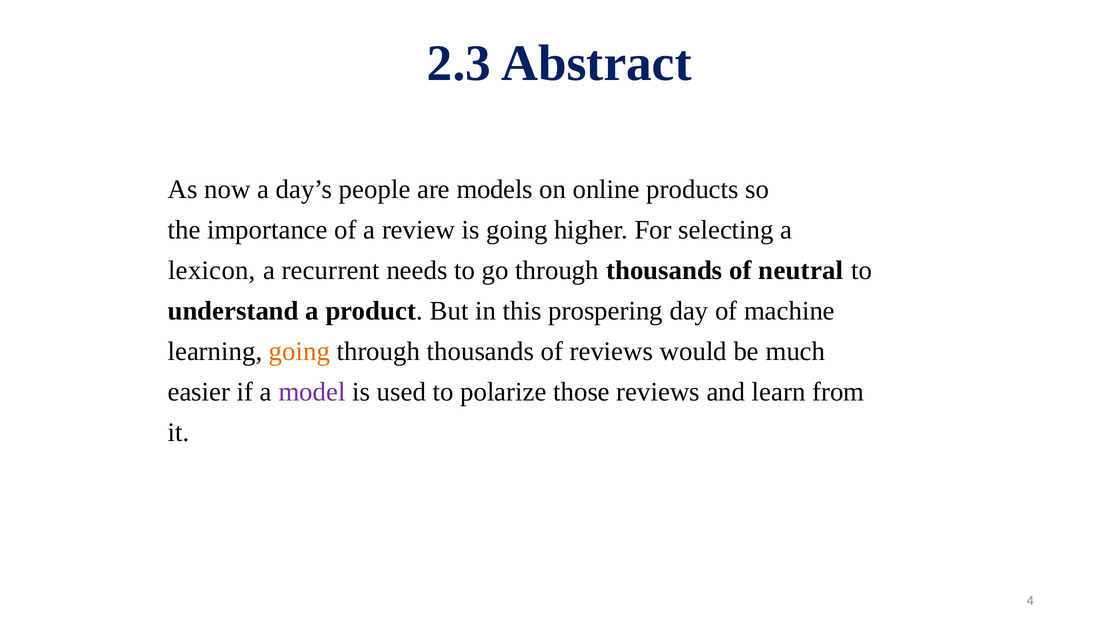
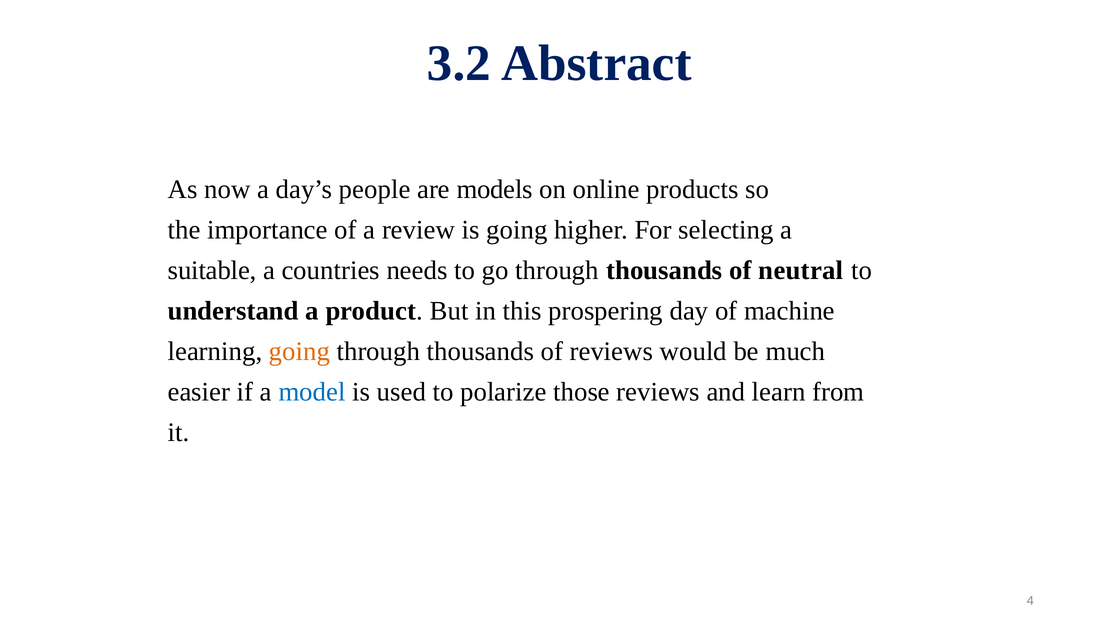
2.3: 2.3 -> 3.2 (459, 63)
lexicon: lexicon -> suitable (212, 271)
recurrent: recurrent -> countries (331, 271)
model colour: purple -> blue (312, 392)
